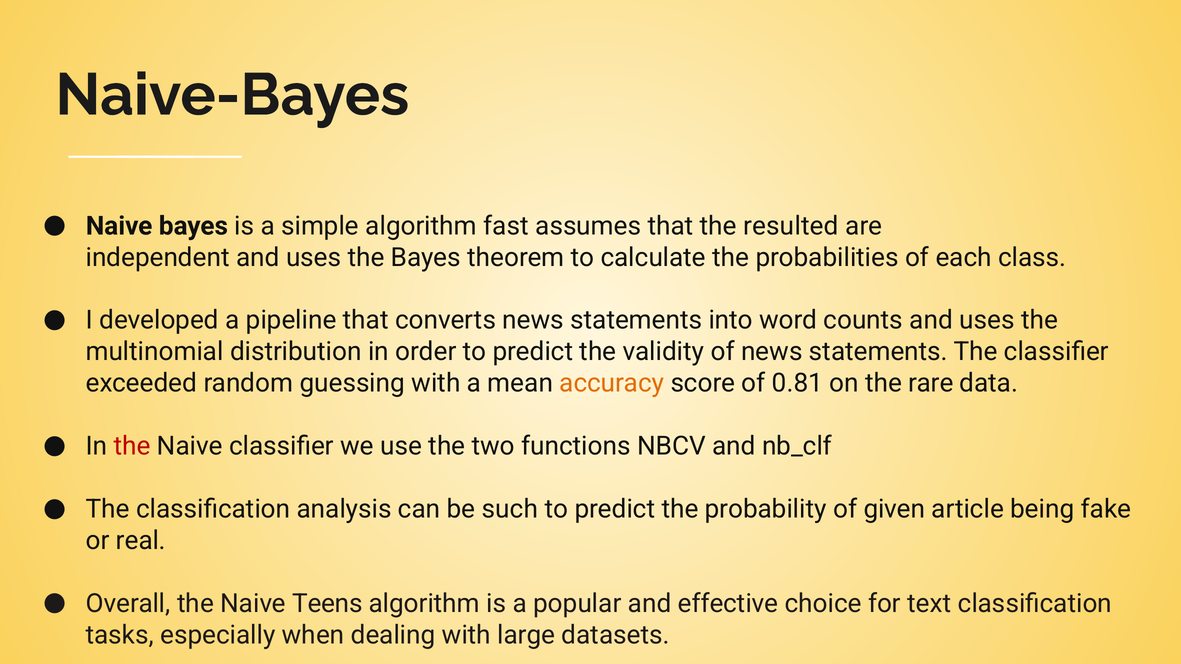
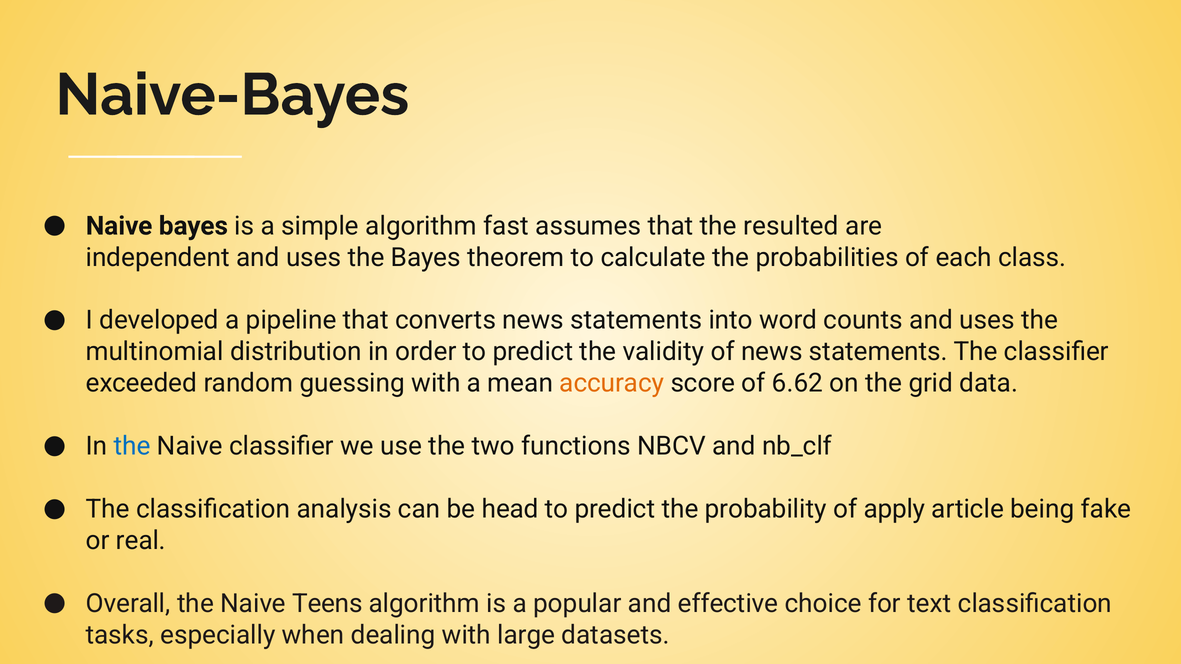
0.81: 0.81 -> 6.62 (797, 383)
rare: rare -> grid (931, 383)
the colour: red -> blue (132, 446)
such: such -> head (510, 509)
given: given -> apply (894, 509)
